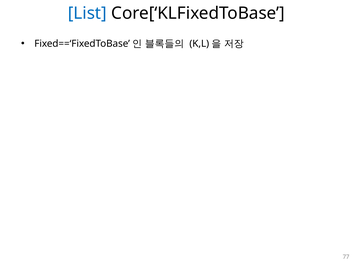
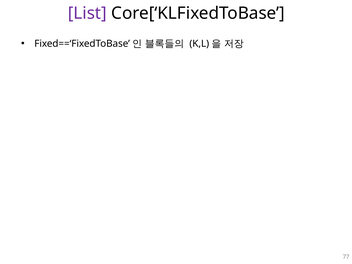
List colour: blue -> purple (87, 13)
